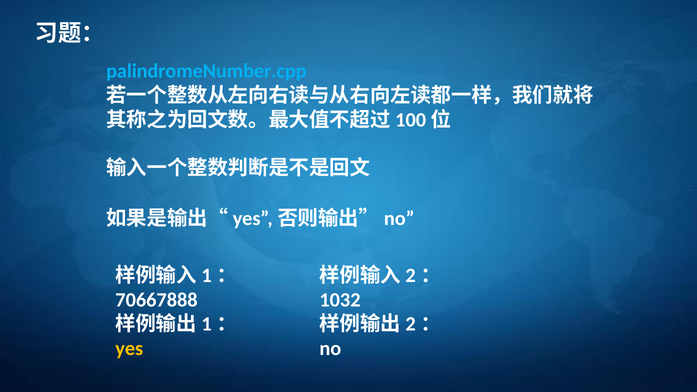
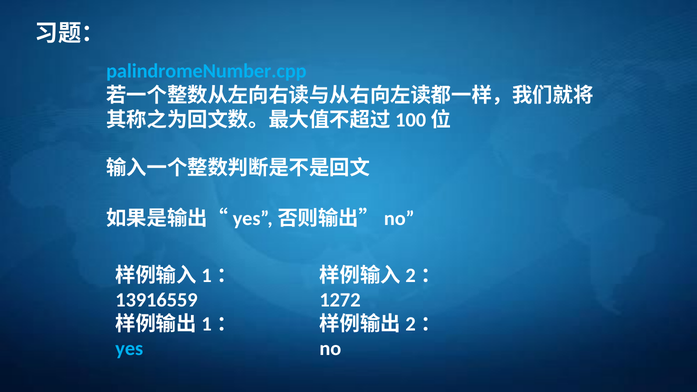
70667888: 70667888 -> 13916559 (157, 300)
1032: 1032 -> 1272 (340, 300)
yes colour: yellow -> light blue (129, 349)
